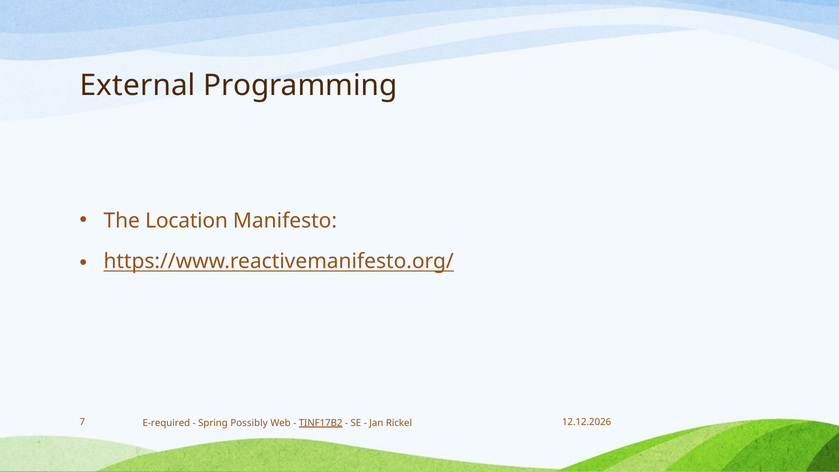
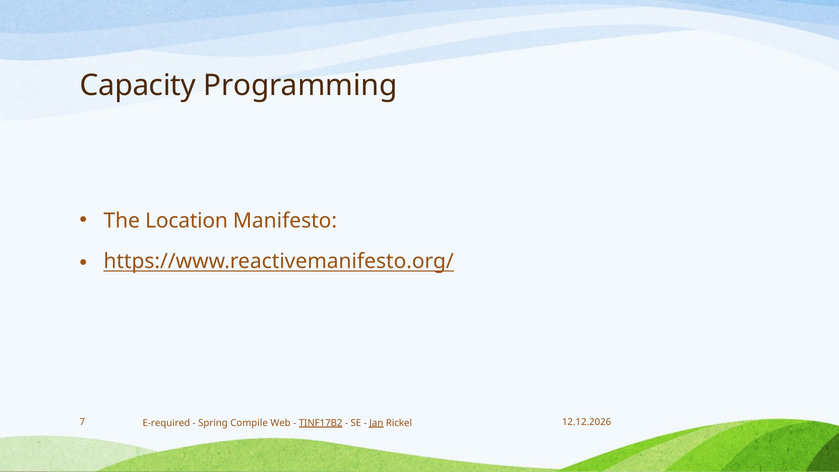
External: External -> Capacity (138, 86)
Possibly: Possibly -> Compile (249, 423)
Jan underline: none -> present (376, 423)
